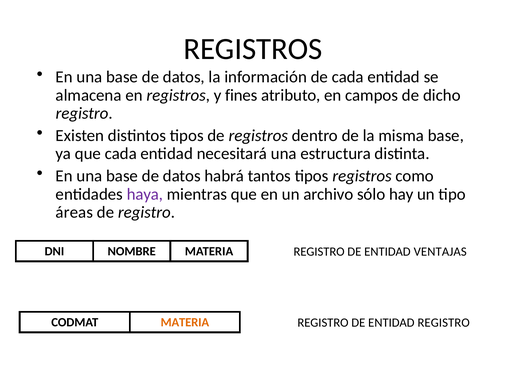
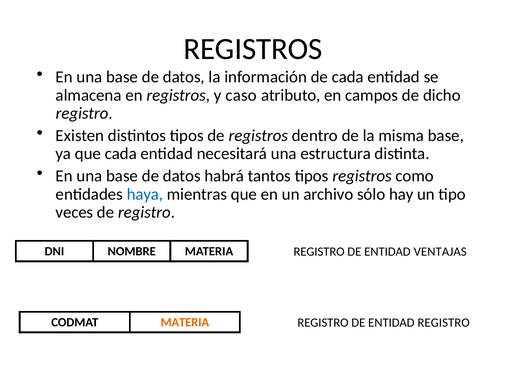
fines: fines -> caso (241, 95)
haya colour: purple -> blue (145, 194)
áreas: áreas -> veces (74, 213)
